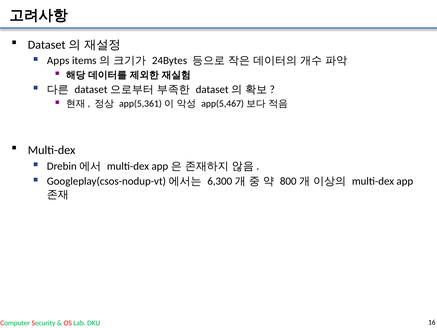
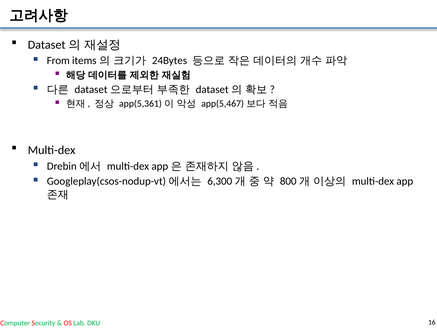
Apps: Apps -> From (58, 61)
